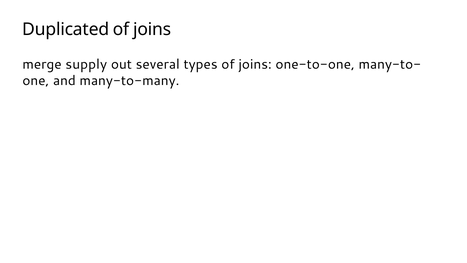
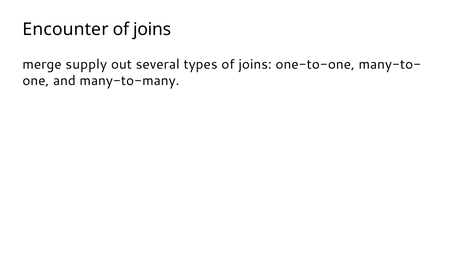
Duplicated: Duplicated -> Encounter (66, 29)
